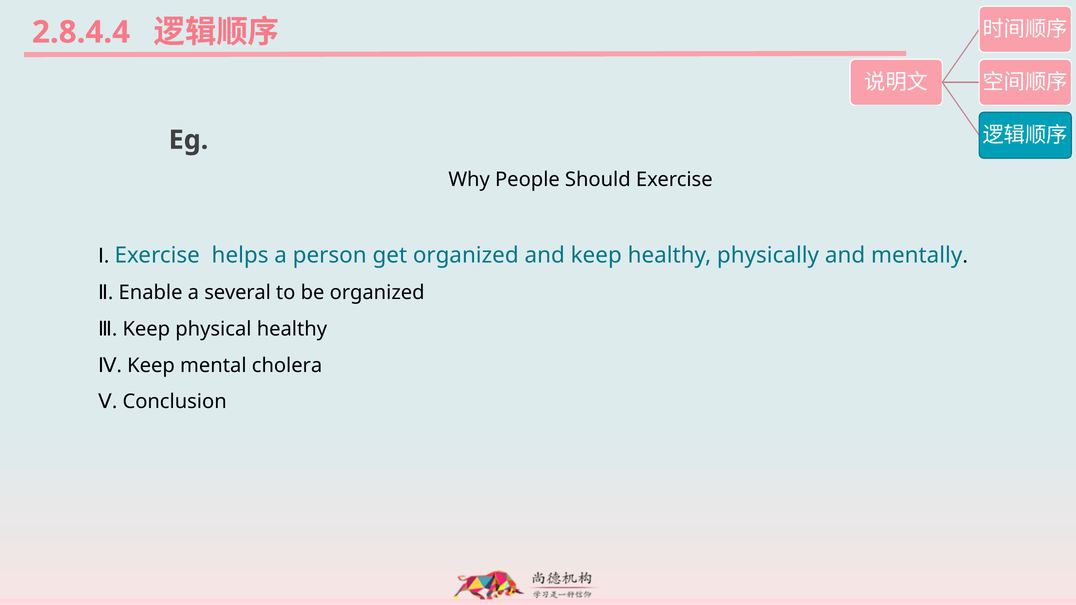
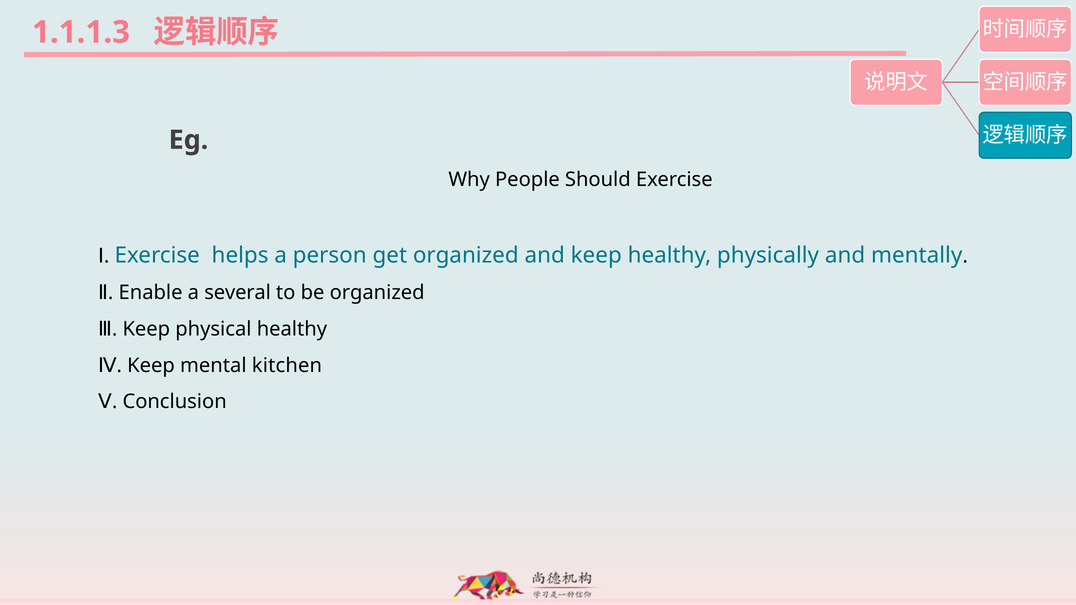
2.8.4.4: 2.8.4.4 -> 1.1.1.3 (81, 32)
cholera: cholera -> kitchen (287, 366)
